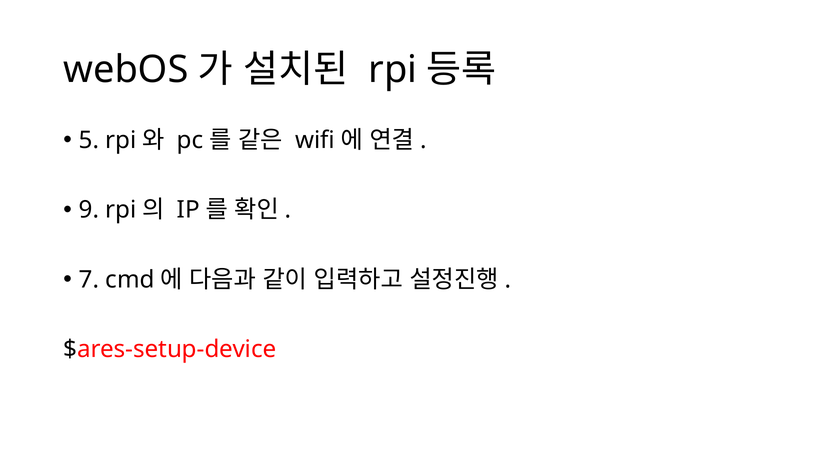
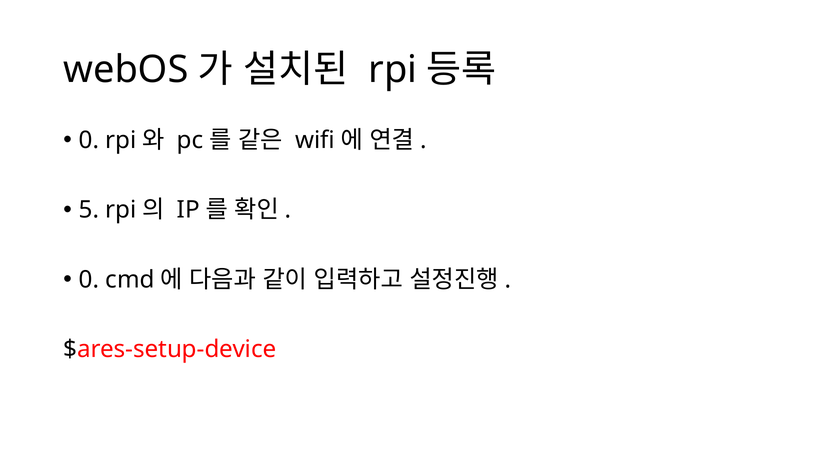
5: 5 -> 0 (89, 140)
9: 9 -> 5 (89, 210)
7: 7 -> 0 (89, 280)
